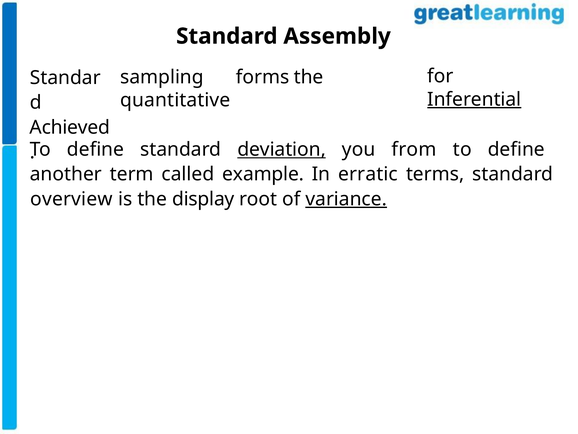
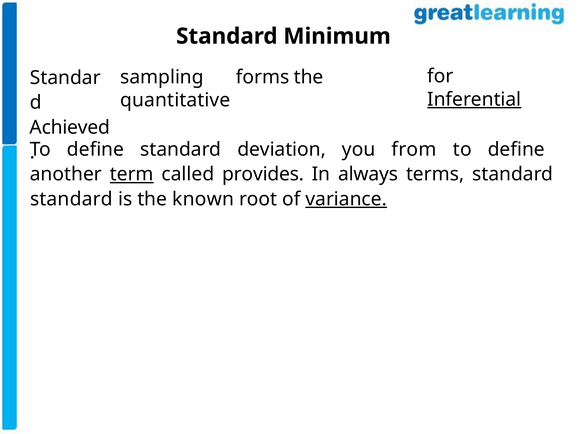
Assembly: Assembly -> Minimum (337, 36)
deviation underline: present -> none (282, 149)
term underline: none -> present (132, 174)
example: example -> provides (263, 174)
erratic: erratic -> always (368, 174)
overview: overview -> standard (71, 199)
display: display -> known (203, 199)
